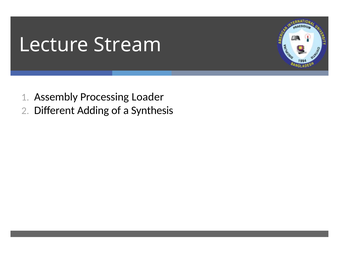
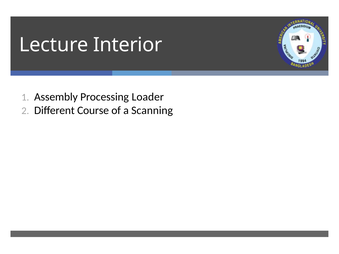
Stream: Stream -> Interior (128, 45)
Adding: Adding -> Course (93, 110)
Synthesis: Synthesis -> Scanning (152, 110)
